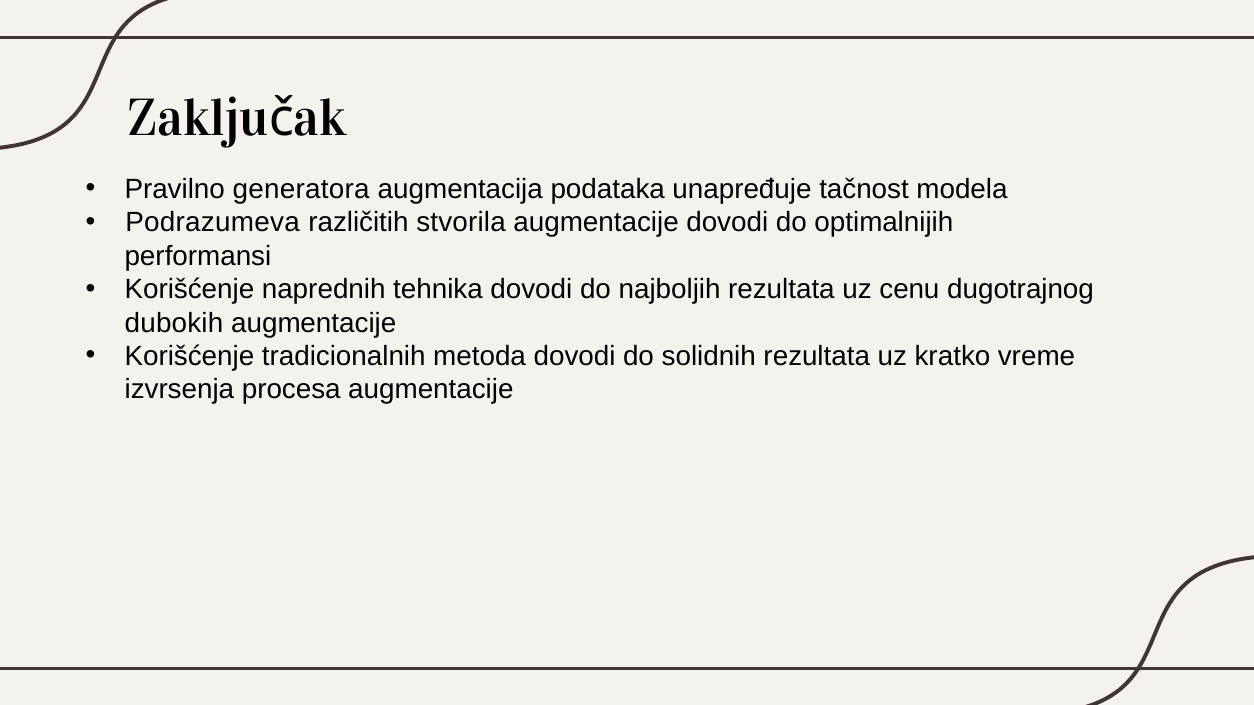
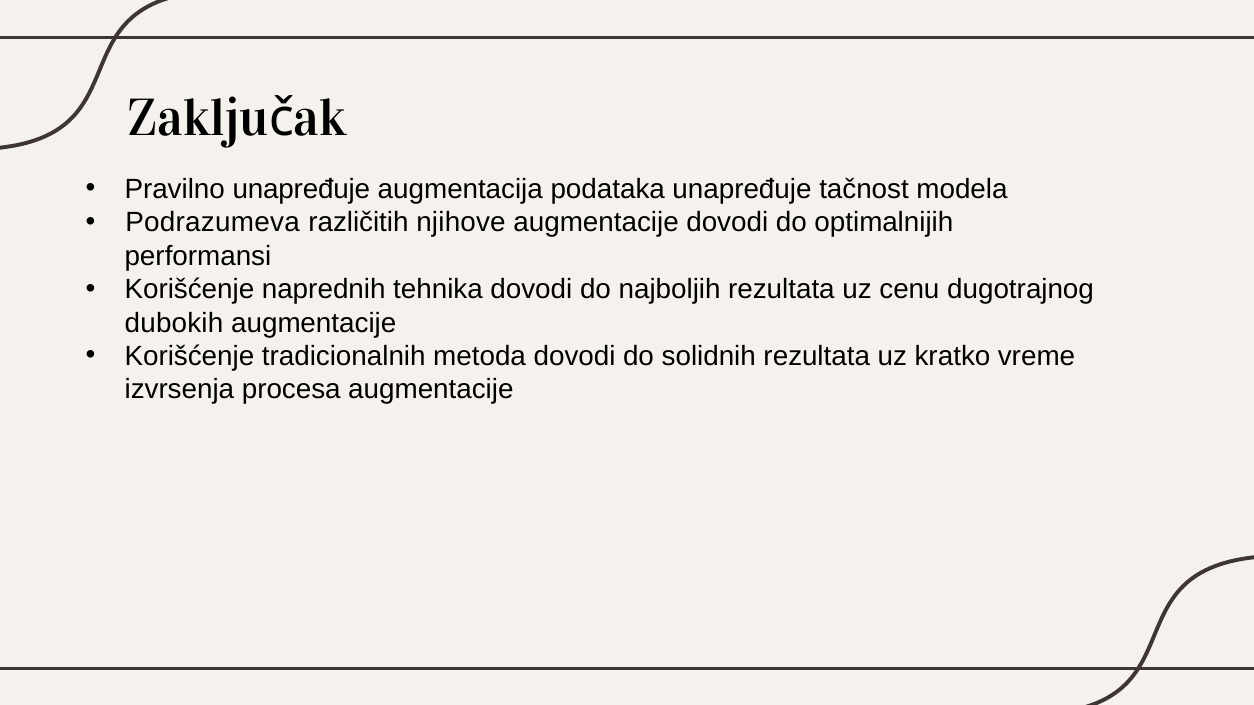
Pravilno generatora: generatora -> unapređuje (301, 189)
stvorila: stvorila -> njihove (461, 223)
